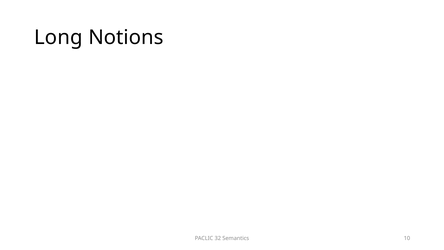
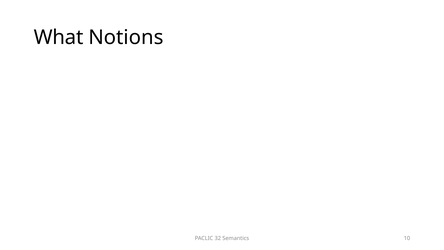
Long: Long -> What (59, 37)
